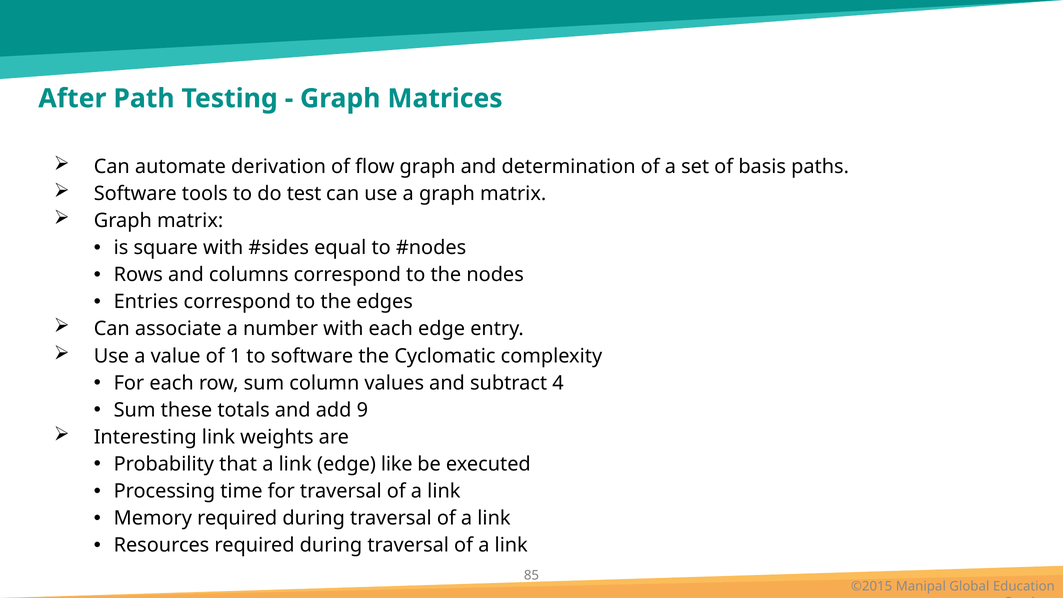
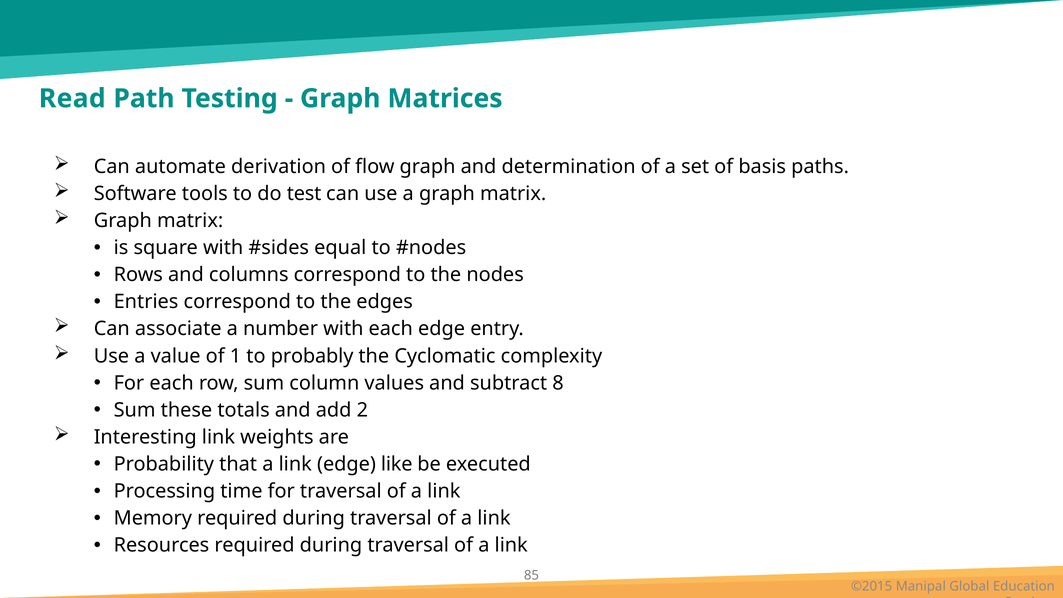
After: After -> Read (72, 98)
to software: software -> probably (312, 356)
4: 4 -> 8 (558, 383)
9: 9 -> 2 (362, 410)
